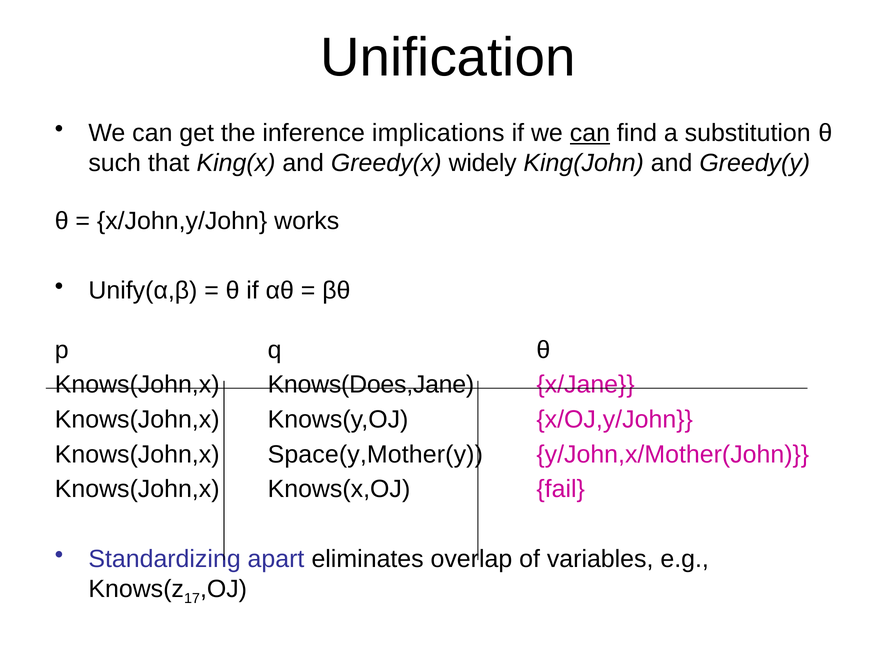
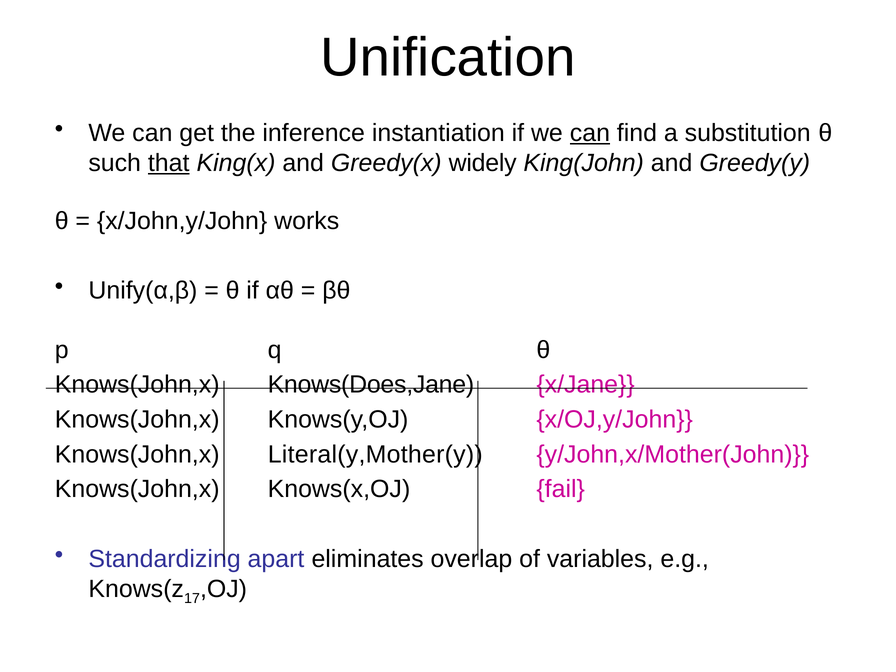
implications: implications -> instantiation (438, 133)
that underline: none -> present (169, 163)
Space(y,Mother(y: Space(y,Mother(y -> Literal(y,Mother(y (375, 454)
